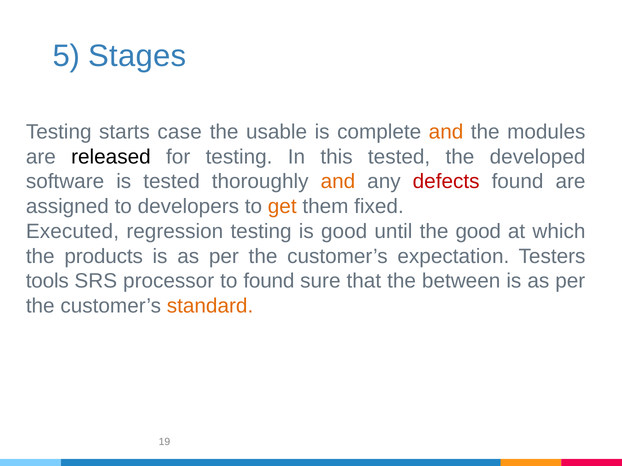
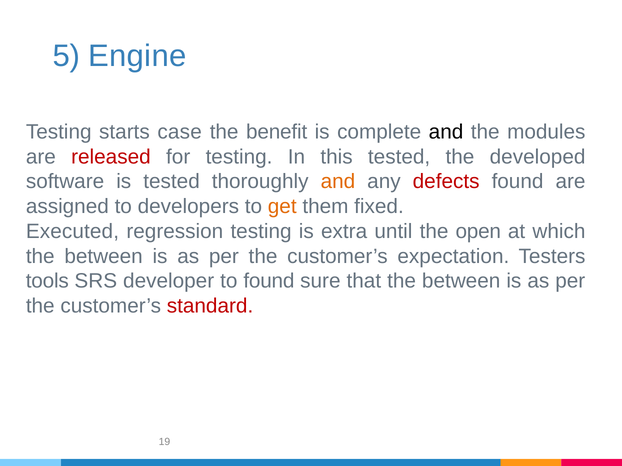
Stages: Stages -> Engine (137, 56)
usable: usable -> benefit (277, 132)
and colour: orange -> black (446, 132)
released colour: black -> red (111, 157)
is good: good -> extra (344, 232)
the good: good -> open (478, 232)
products: products -> between (104, 256)
processor: processor -> developer (169, 281)
standard colour: orange -> red (210, 306)
